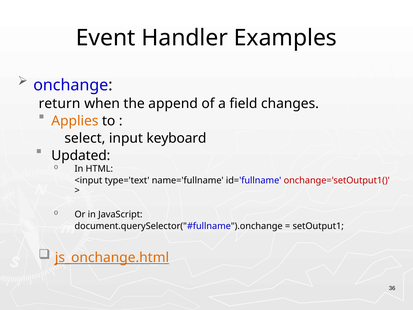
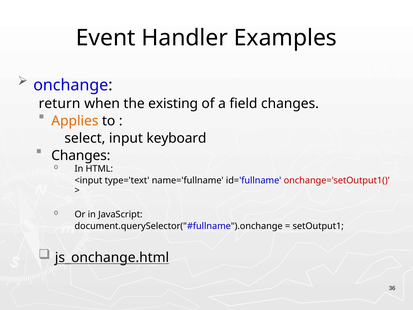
append: append -> existing (173, 103)
Updated: Updated -> Changes (81, 155)
js_onchange.html colour: orange -> black (112, 257)
